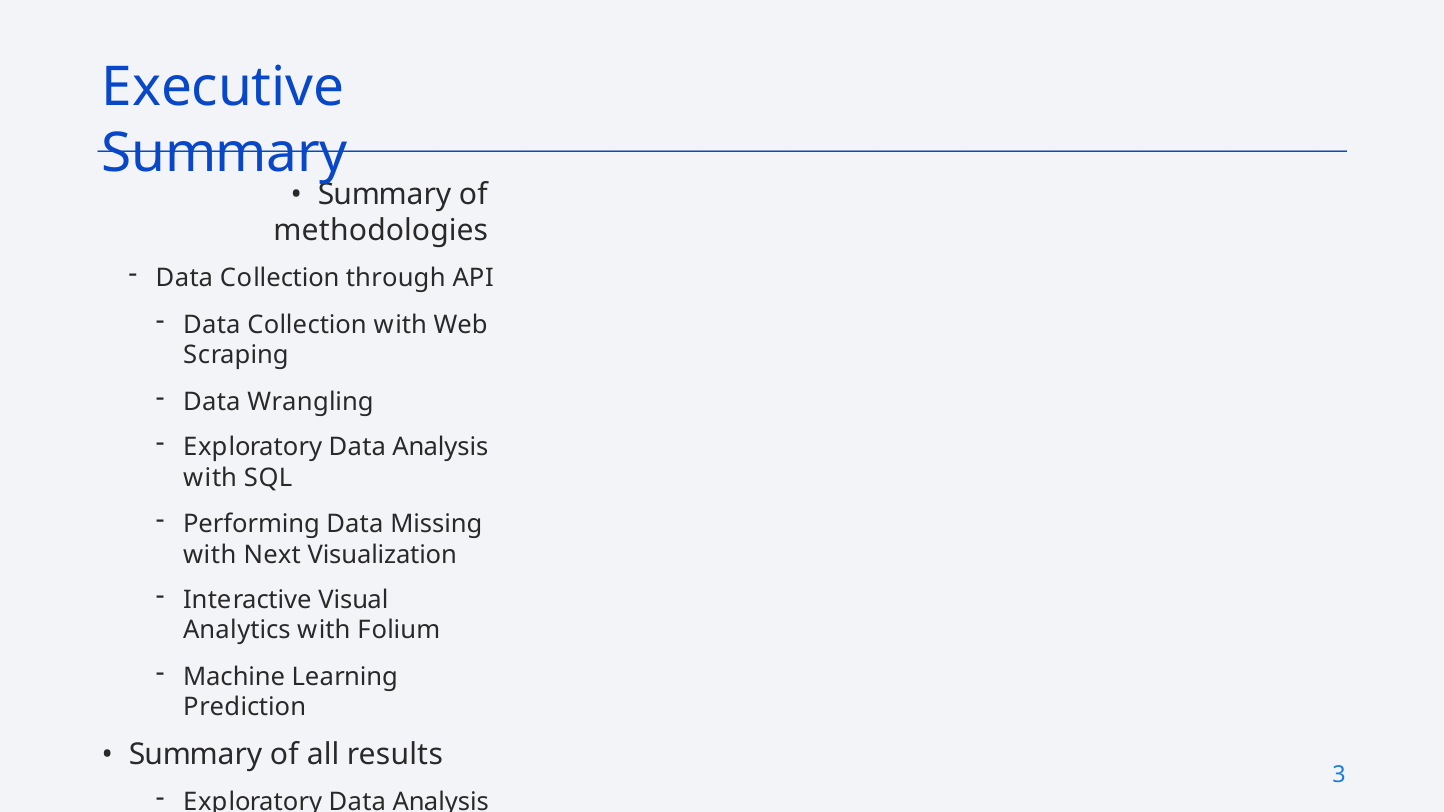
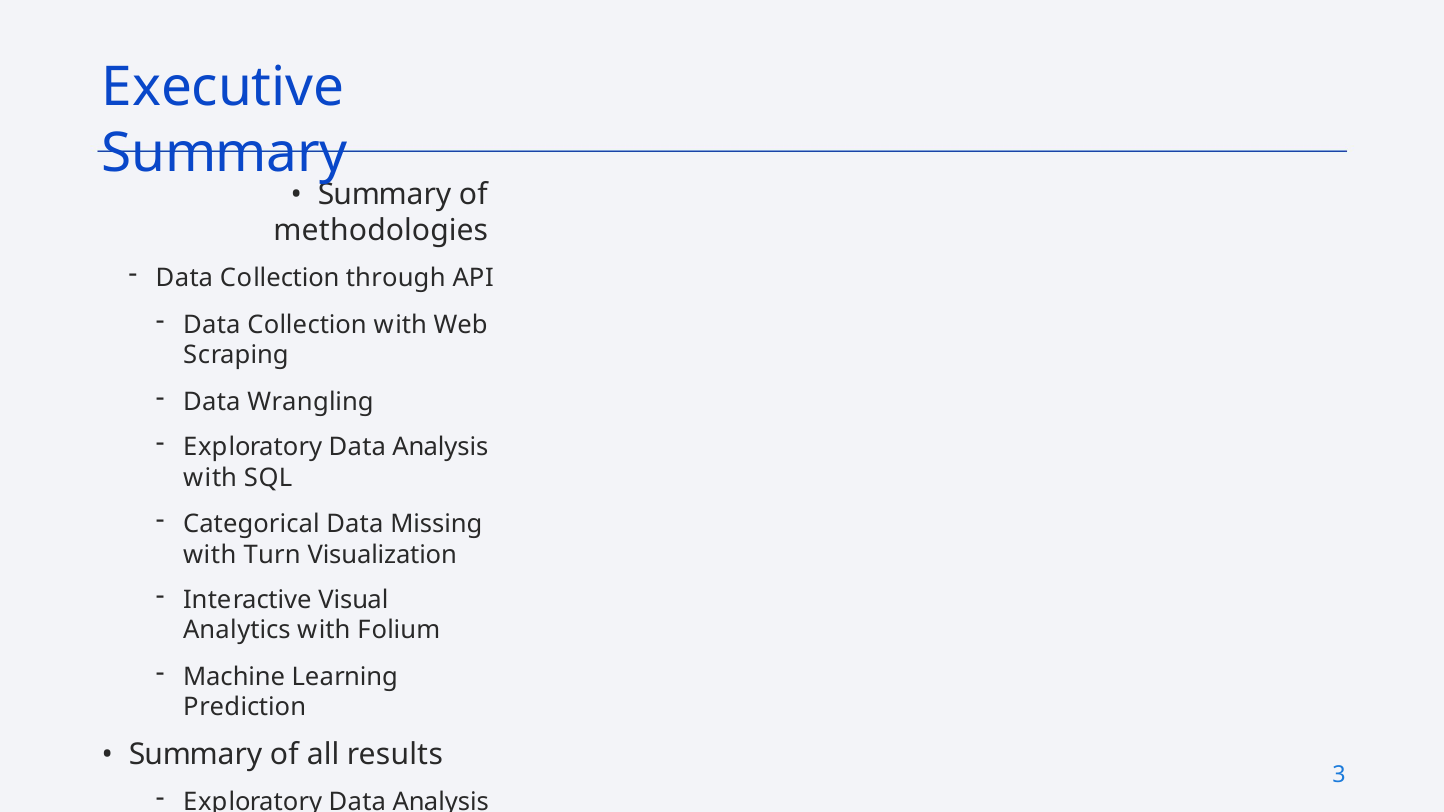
Performing: Performing -> Categorical (251, 524)
Next: Next -> Turn (272, 555)
